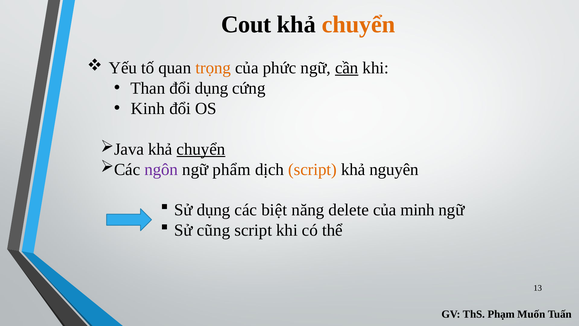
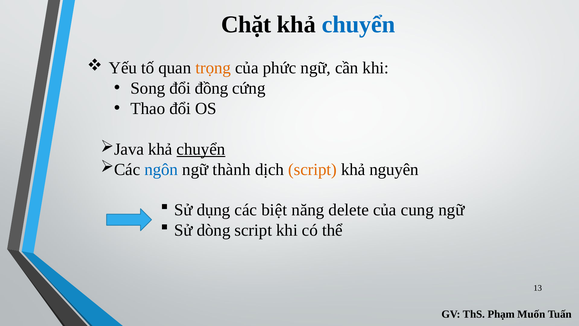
Cout: Cout -> Chặt (246, 24)
chuyển colour: orange -> blue (359, 24)
cần underline: present -> none (347, 68)
Than: Than -> Song (148, 88)
đổi dụng: dụng -> đồng (212, 88)
Kinh: Kinh -> Thao (148, 108)
ngôn colour: purple -> blue (161, 169)
phẩm: phẩm -> thành (232, 169)
minh: minh -> cung (417, 210)
cũng: cũng -> dòng (214, 230)
